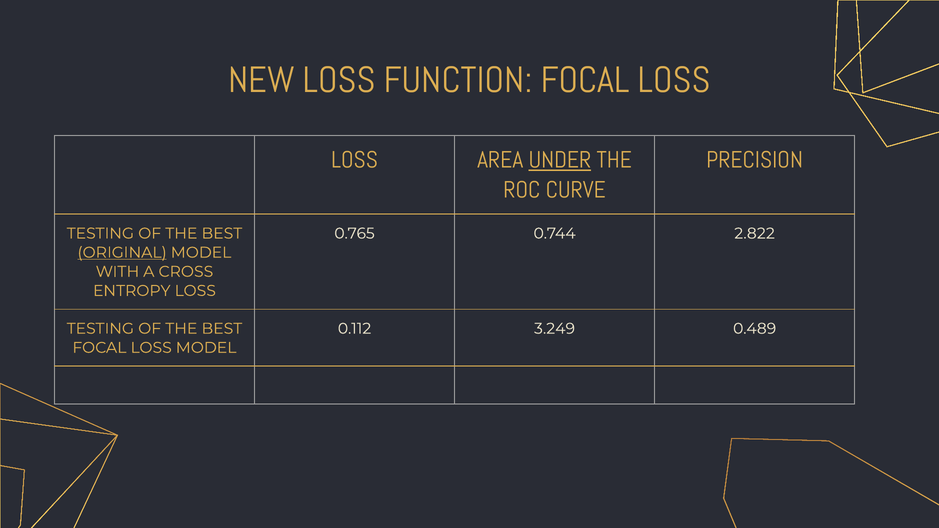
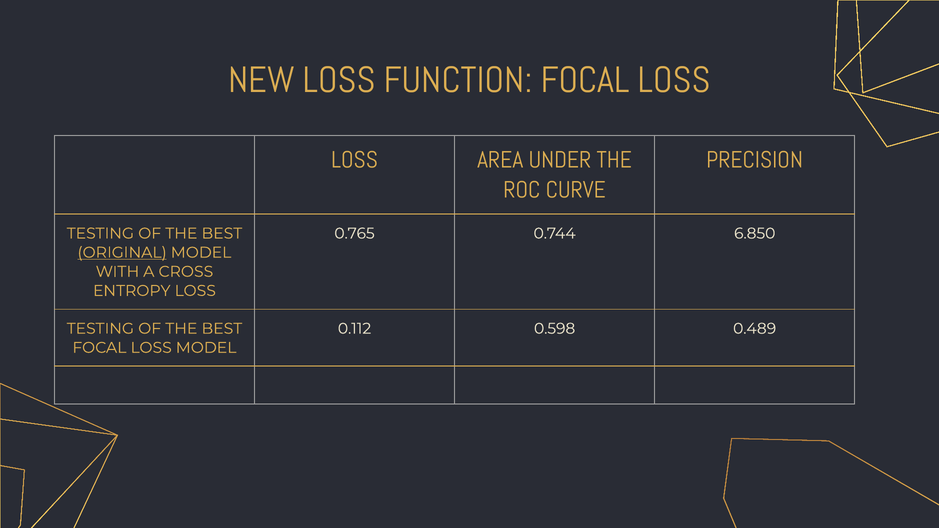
UNDER underline: present -> none (560, 160)
2.822: 2.822 -> 6.850 (755, 234)
3.249: 3.249 -> 0.598 (555, 329)
